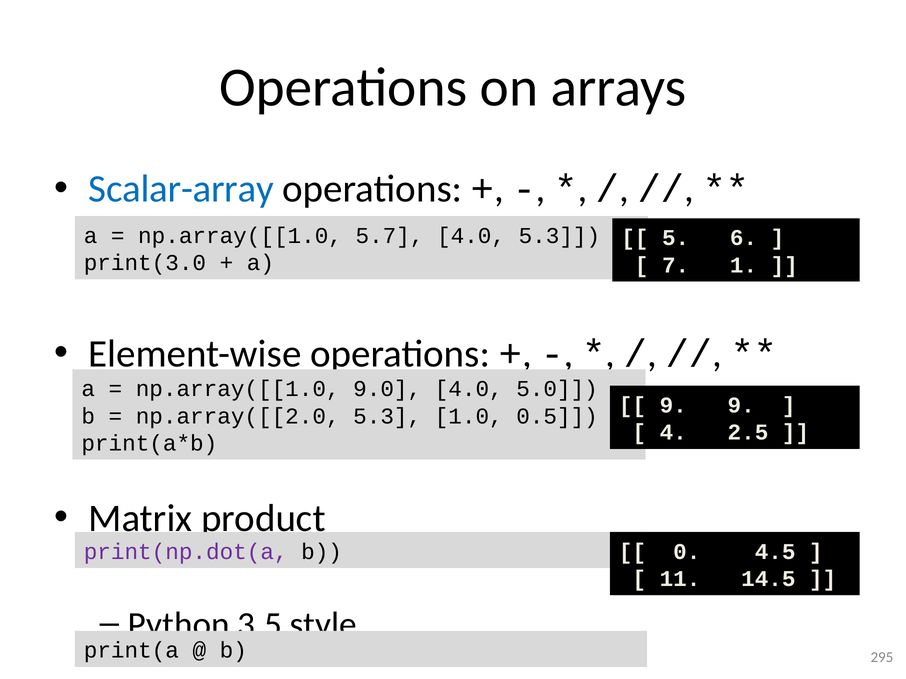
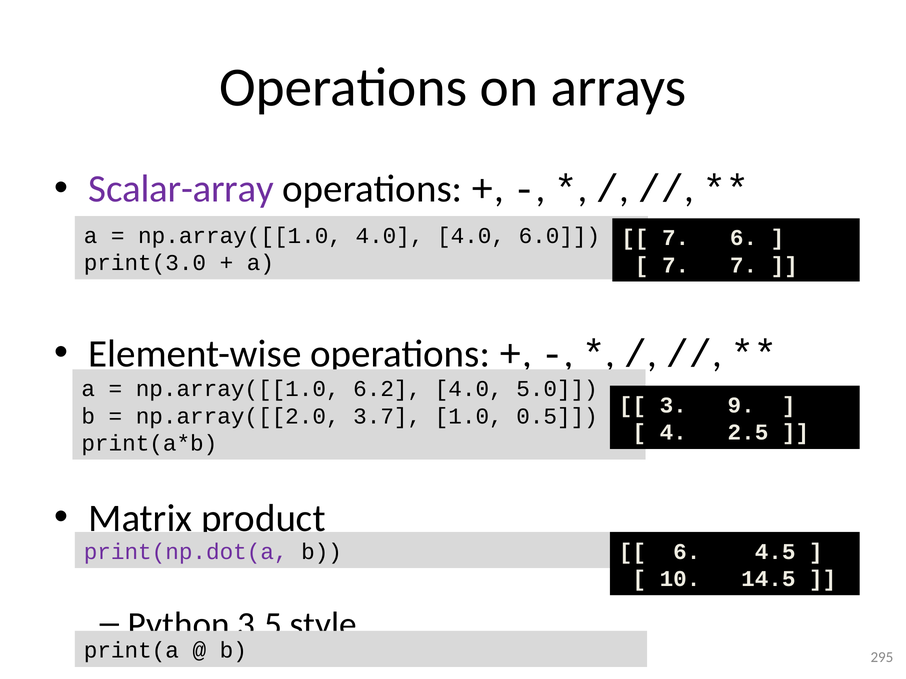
Scalar-array colour: blue -> purple (181, 189)
np.array([[1.0 5.7: 5.7 -> 4.0 (390, 236)
4.0 5.3: 5.3 -> 6.0 (559, 236)
5: 5 -> 7 (676, 238)
7 1: 1 -> 7 (744, 265)
9.0: 9.0 -> 6.2 (387, 389)
9: 9 -> 3 (673, 406)
np.array([[2.0 5.3: 5.3 -> 3.7 (387, 416)
0: 0 -> 6 (687, 552)
11: 11 -> 10 (680, 579)
